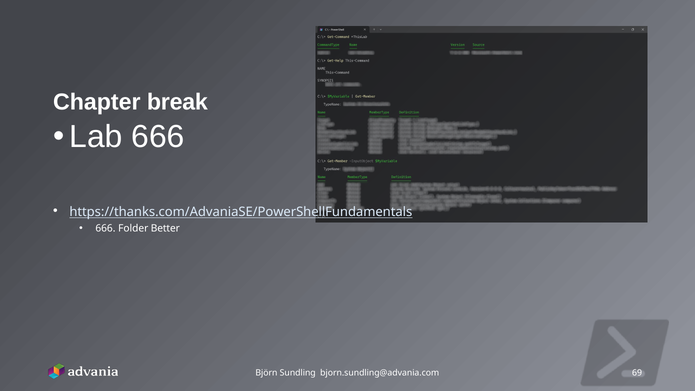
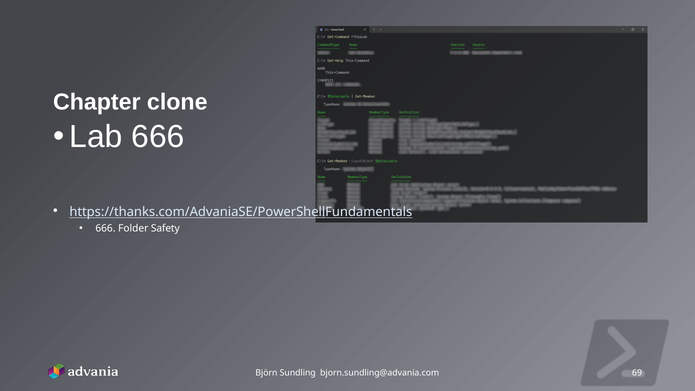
break: break -> clone (177, 102)
Better: Better -> Safety (165, 228)
